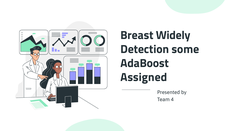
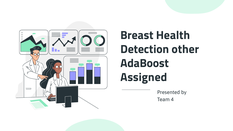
Widely: Widely -> Health (173, 35)
some: some -> other (185, 49)
